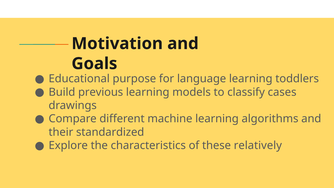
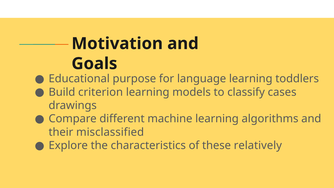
previous: previous -> criterion (101, 92)
standardized: standardized -> misclassified (110, 132)
